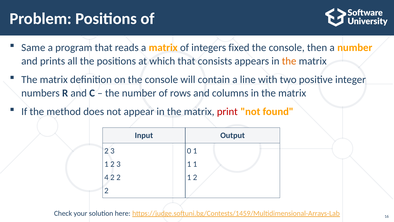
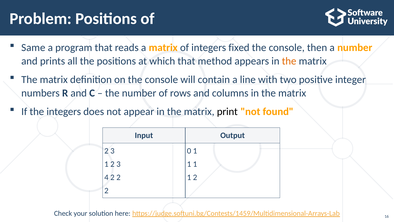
consists: consists -> method (215, 61)
the method: method -> integers (64, 111)
print colour: red -> black (227, 111)
